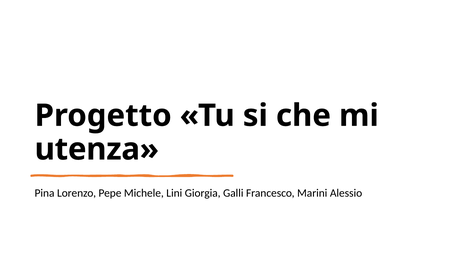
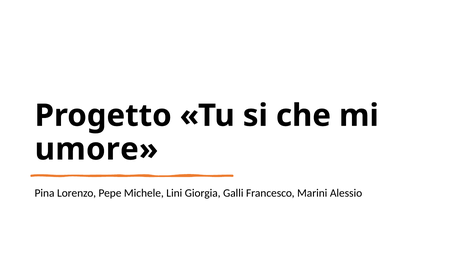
utenza: utenza -> umore (96, 149)
